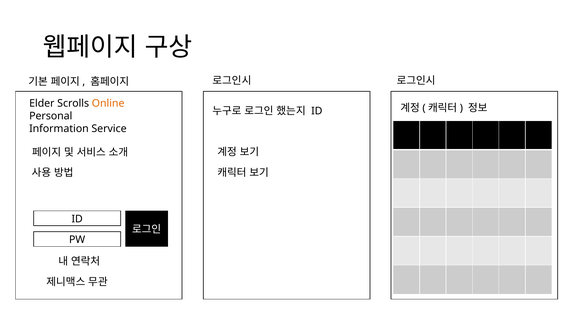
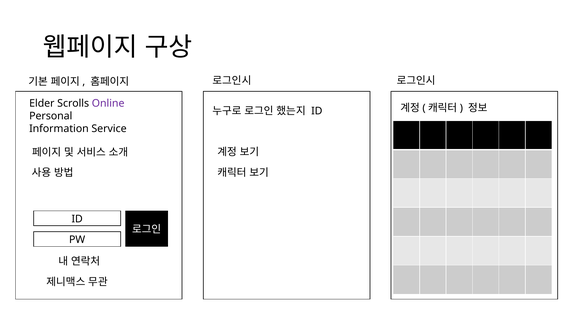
Online colour: orange -> purple (108, 103)
